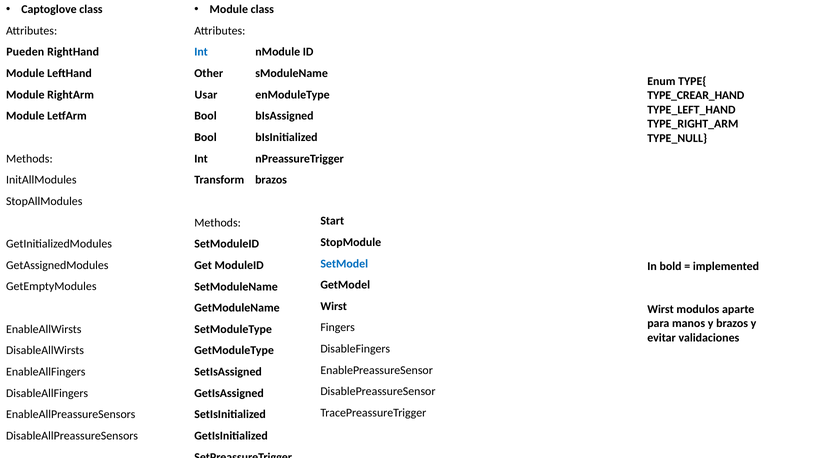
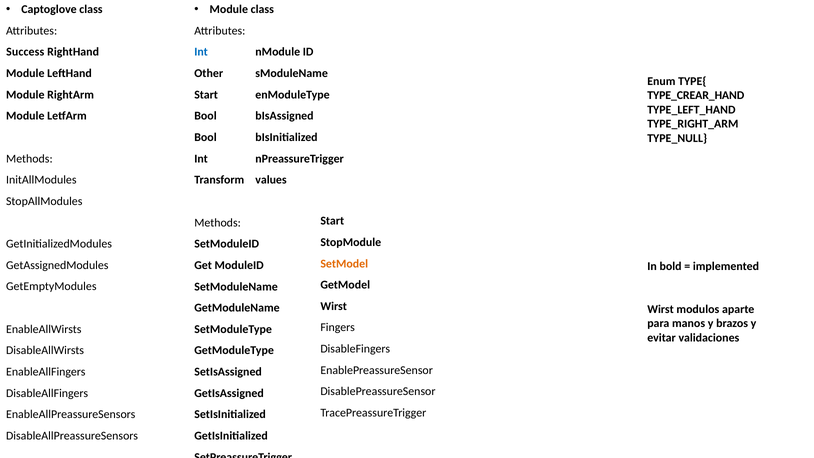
Pueden: Pueden -> Success (25, 52)
Usar: Usar -> Start (206, 95)
Transform brazos: brazos -> values (271, 180)
SetModel colour: blue -> orange (344, 264)
